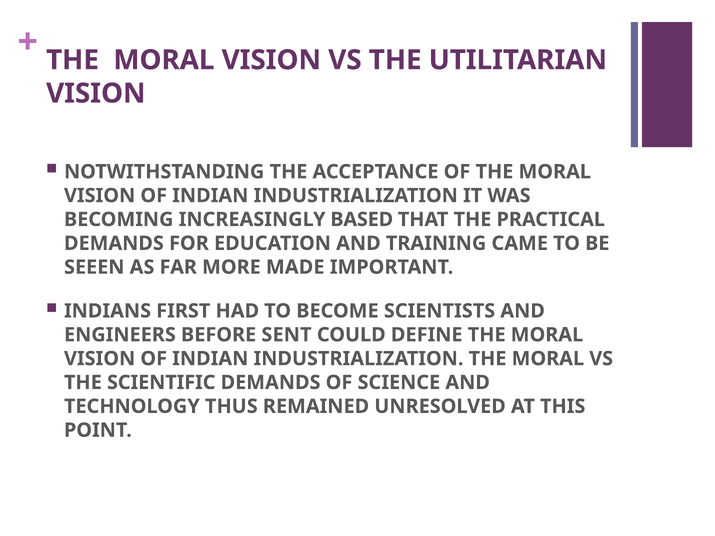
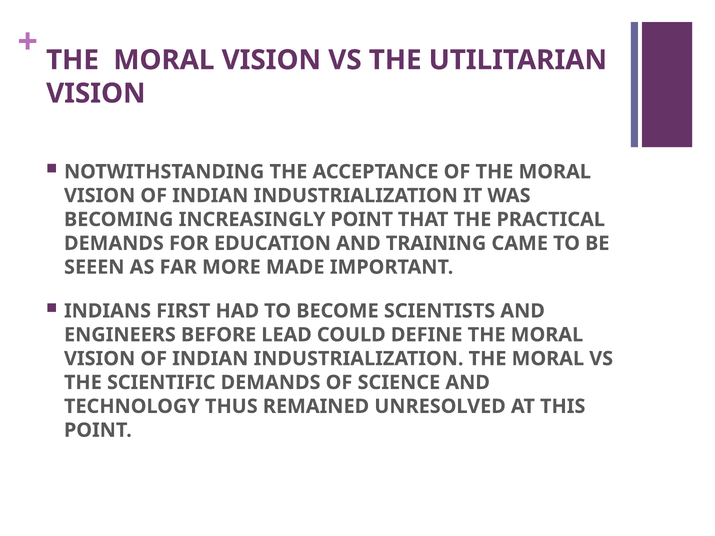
INCREASINGLY BASED: BASED -> POINT (362, 220)
SENT: SENT -> LEAD (287, 335)
